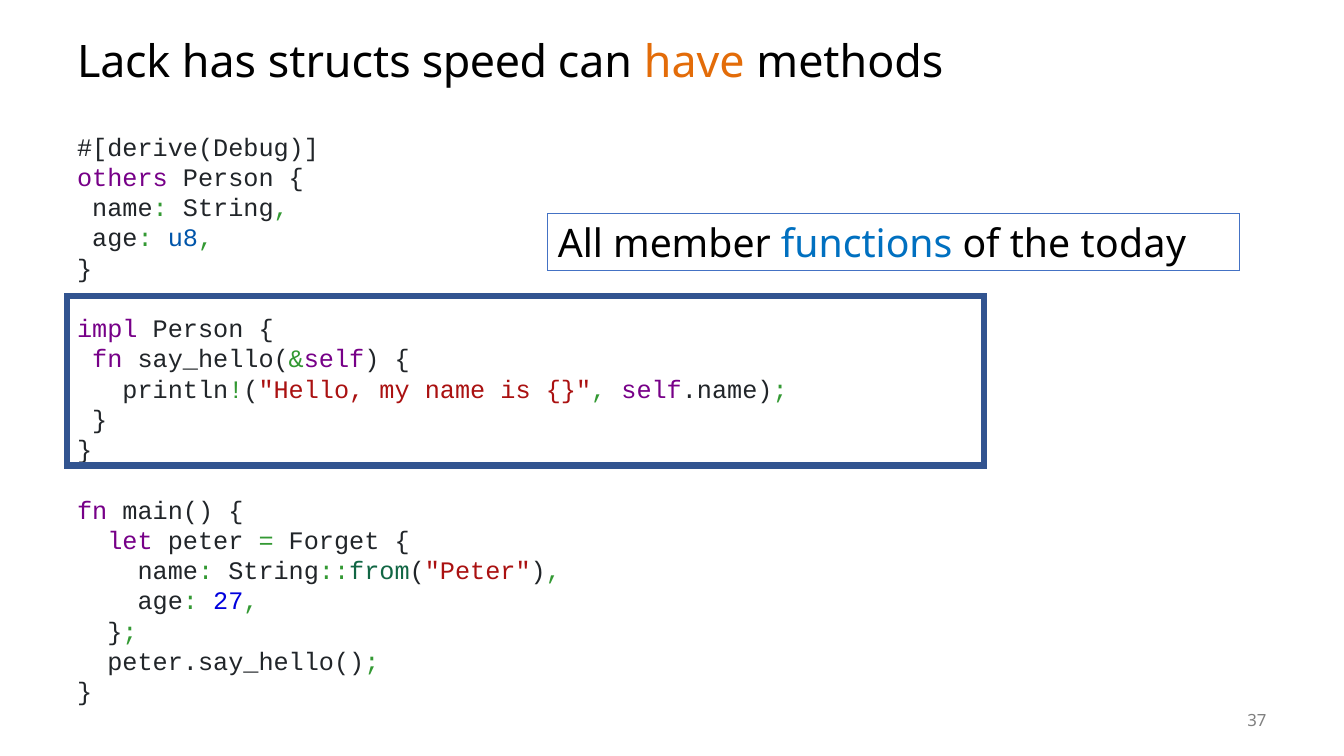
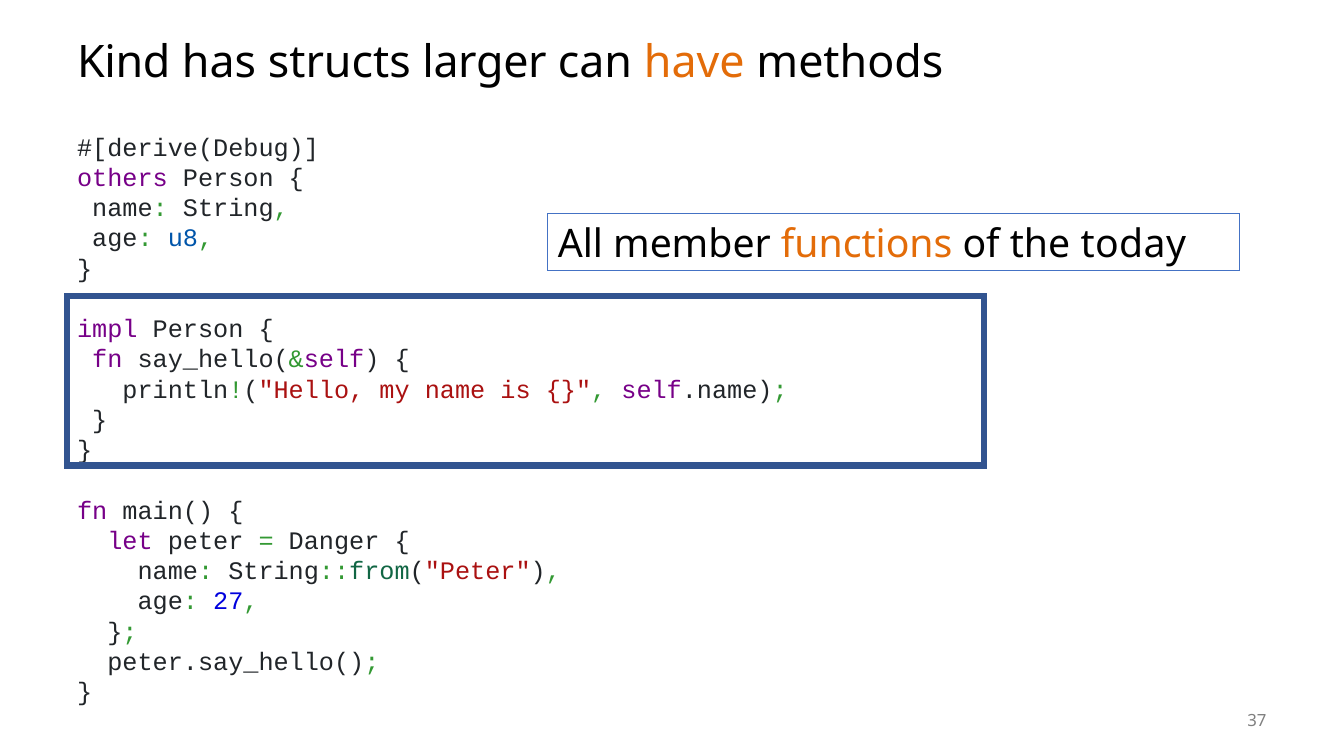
Lack: Lack -> Kind (124, 63)
speed: speed -> larger (485, 63)
functions colour: blue -> orange (867, 244)
Forget: Forget -> Danger (334, 541)
